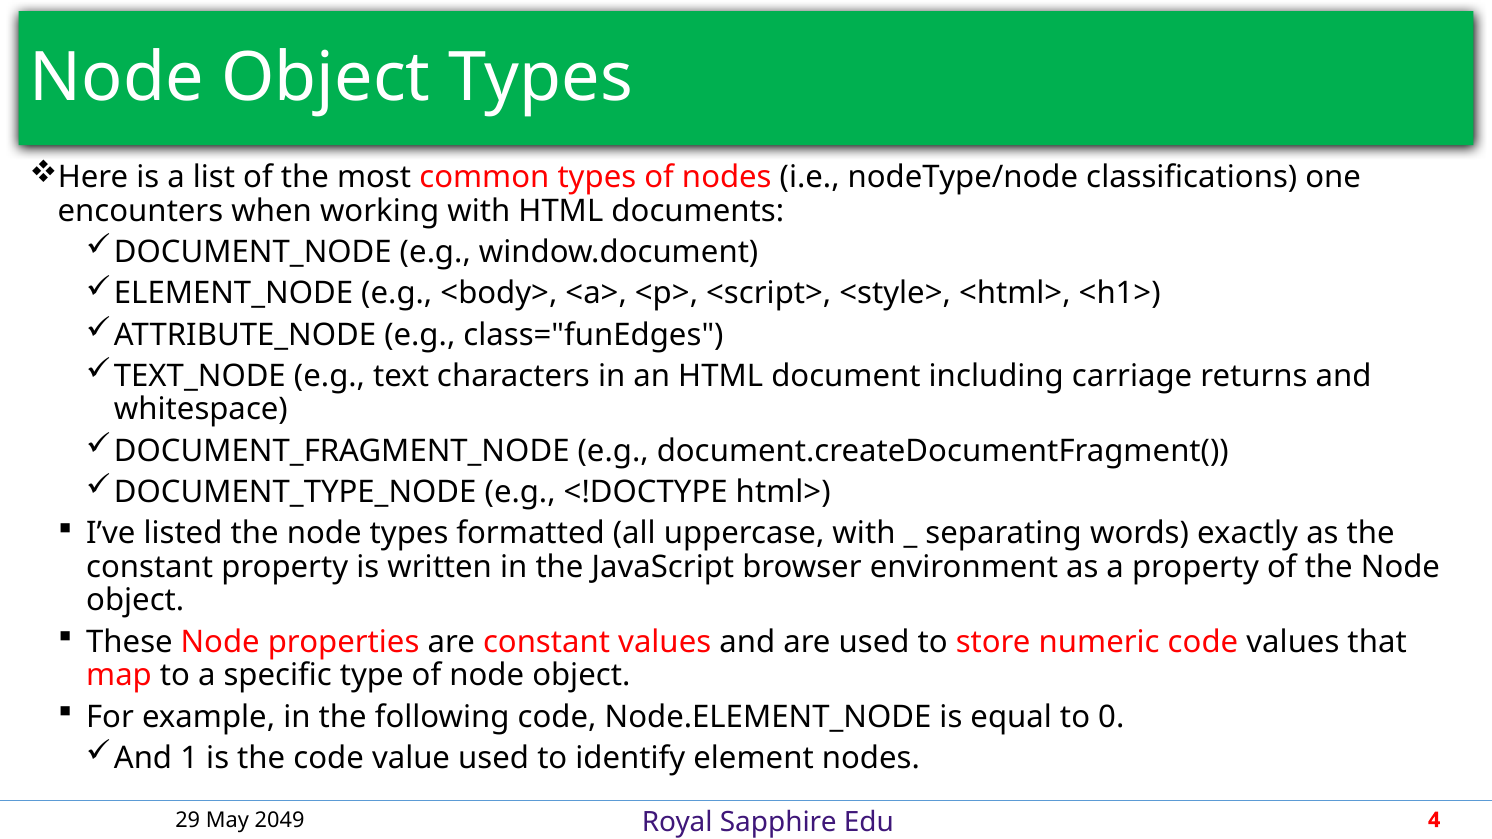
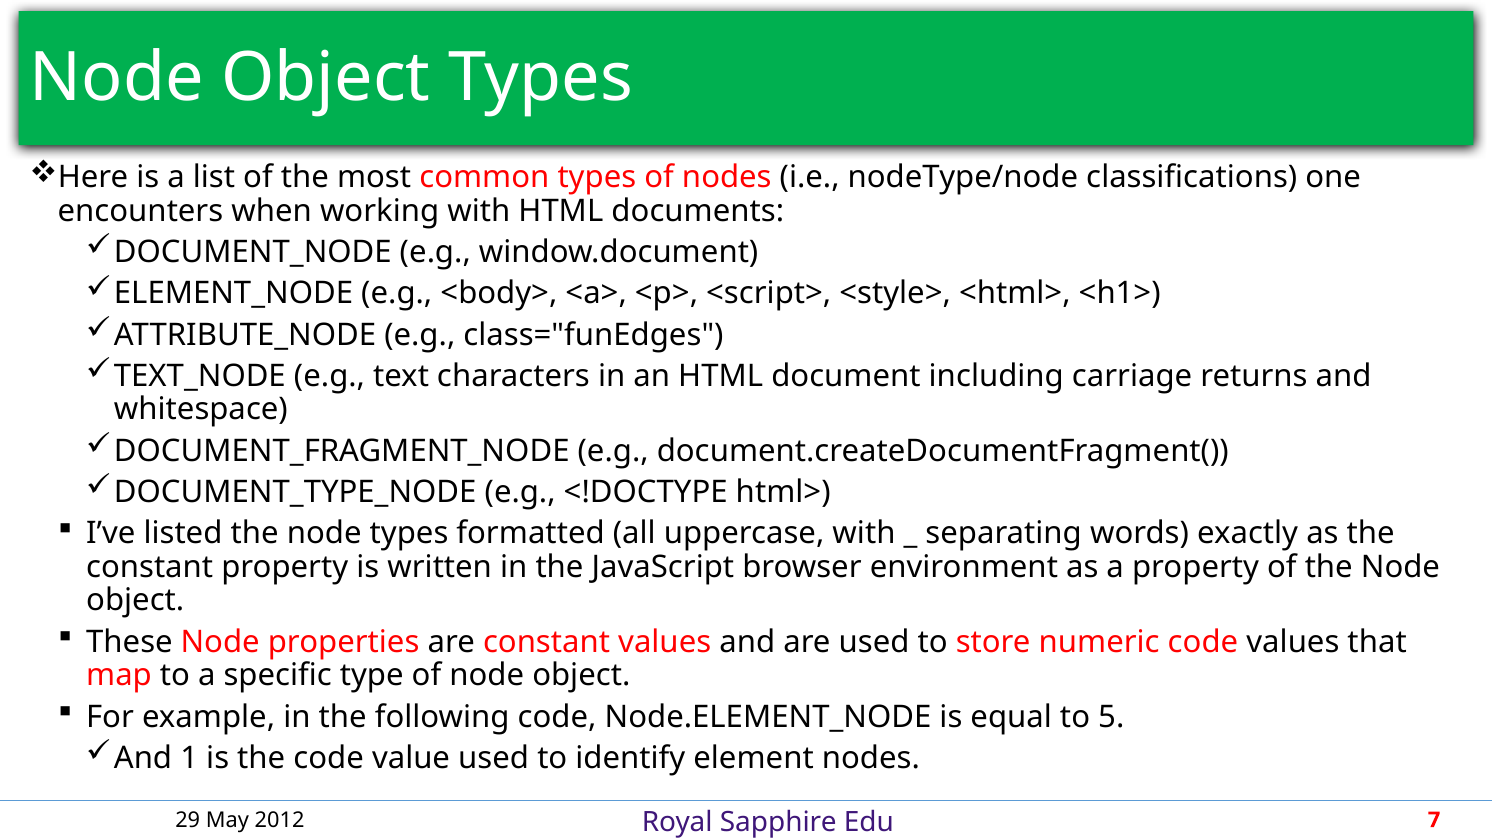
0: 0 -> 5 (1111, 717)
2049: 2049 -> 2012 (280, 820)
4: 4 -> 7 (1434, 820)
